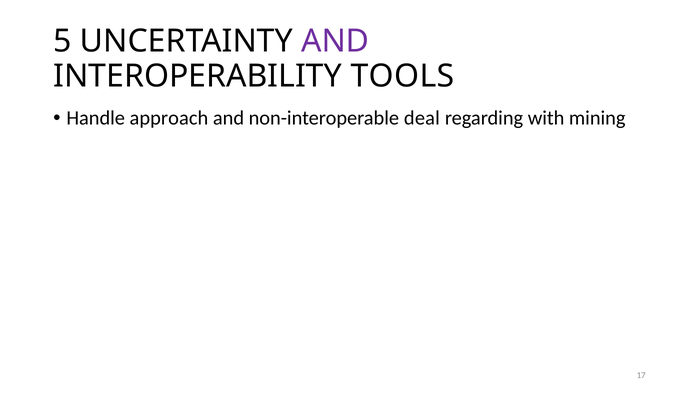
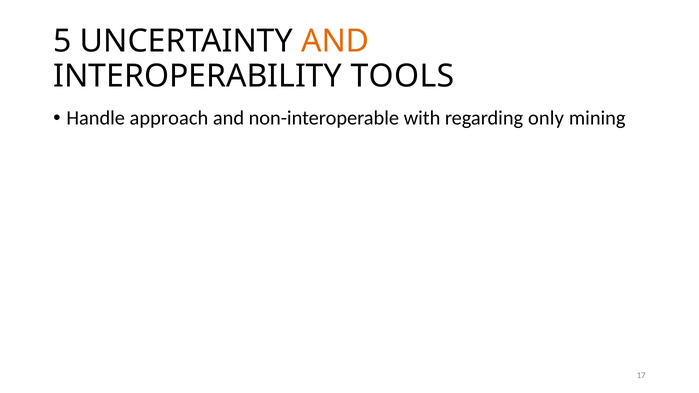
AND colour: purple -> orange (335, 41)
deal: deal -> with (422, 118)
with: with -> only (546, 118)
